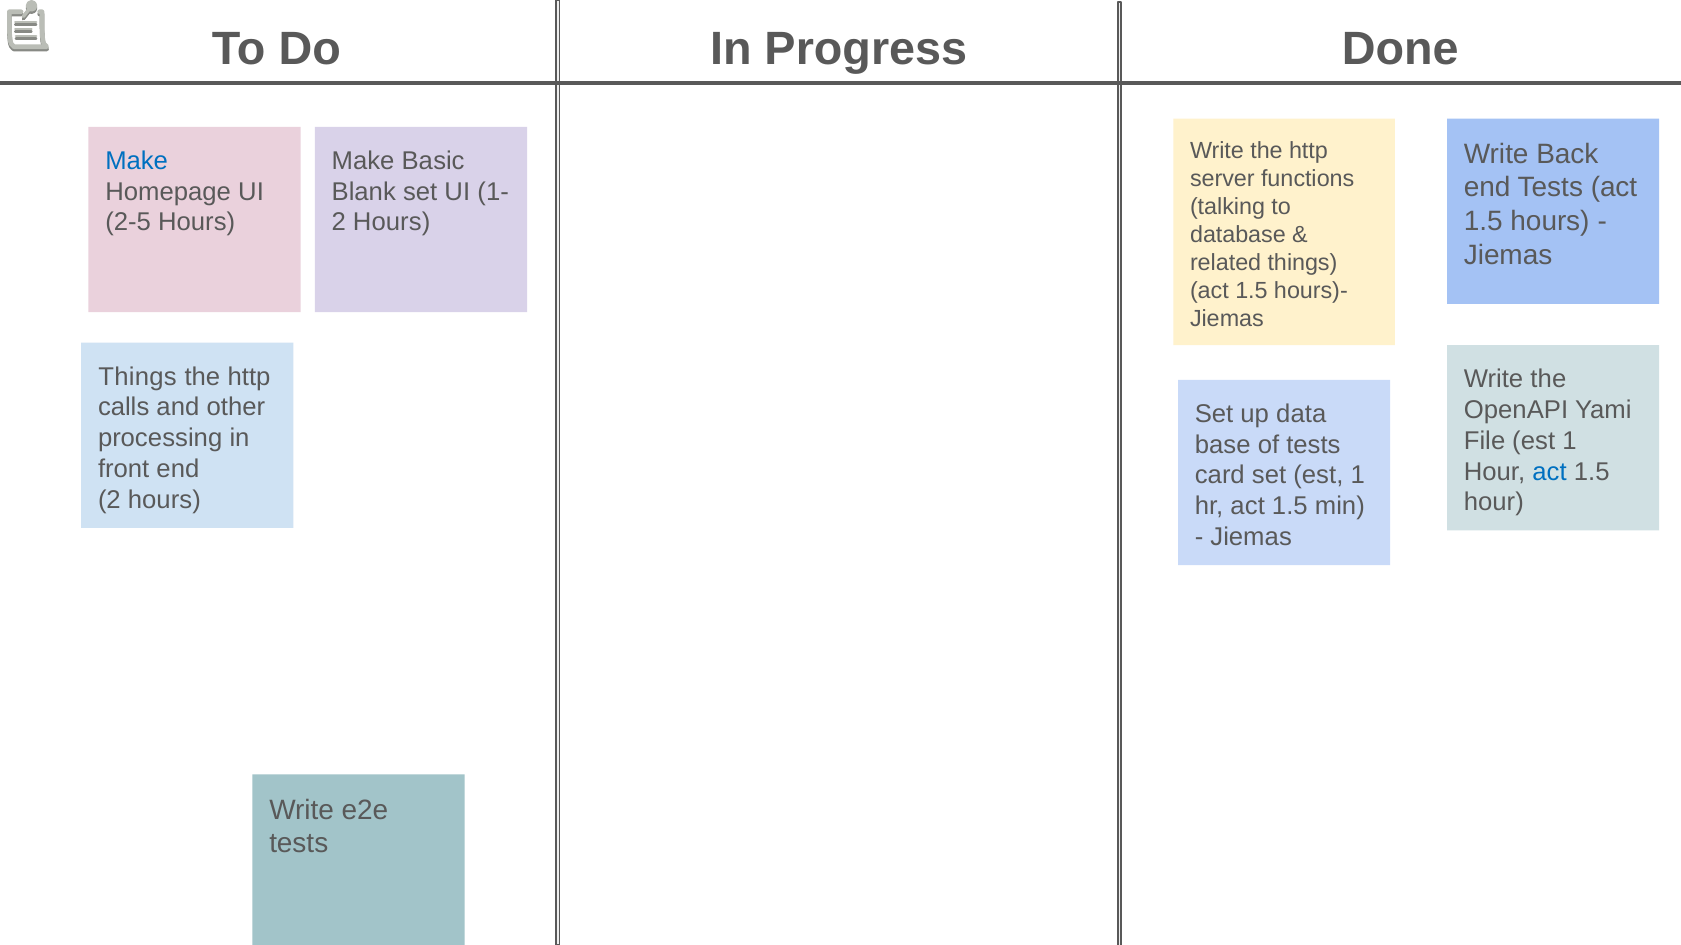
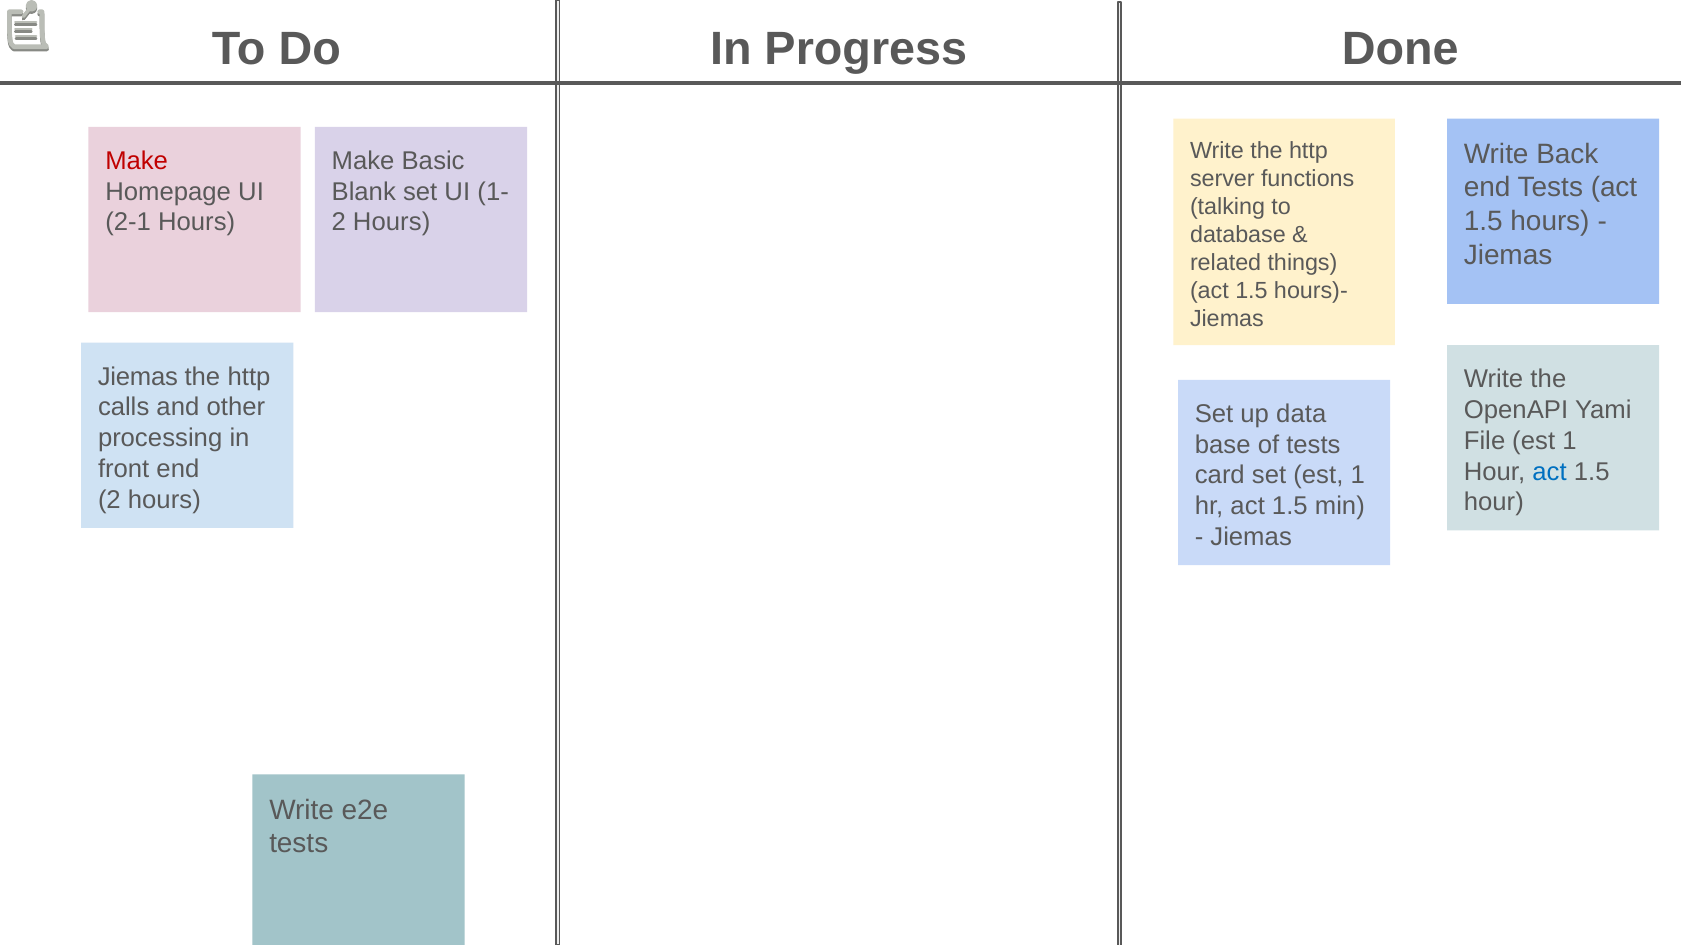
Make colour: blue -> red (137, 161)
2-5: 2-5 -> 2-1 (128, 223)
Things: Things -> Jiemas (138, 377)
